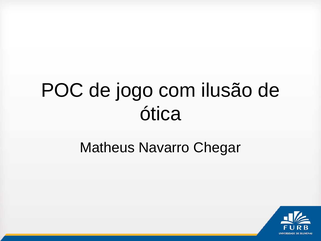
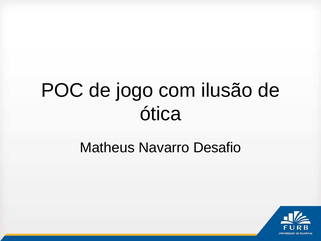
Chegar: Chegar -> Desafio (217, 148)
